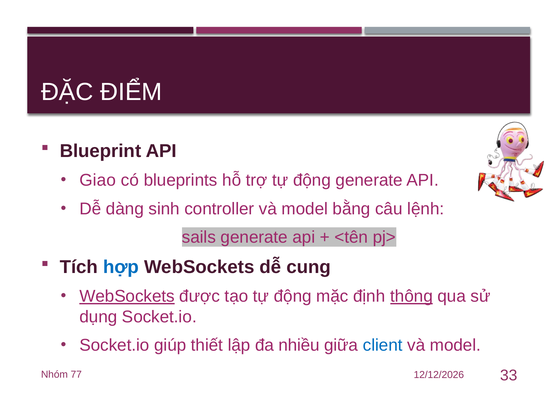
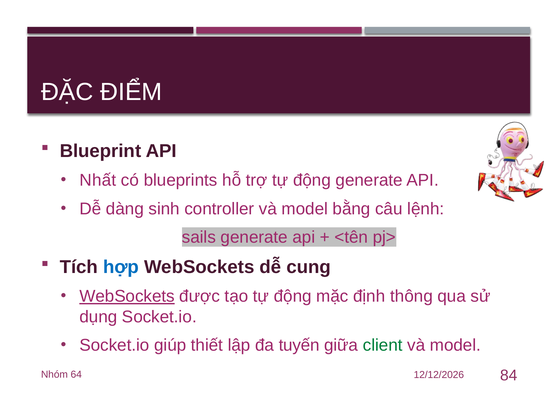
Giao: Giao -> Nhất (98, 181)
thông underline: present -> none (412, 297)
nhiều: nhiều -> tuyến (299, 346)
client colour: blue -> green (383, 346)
77: 77 -> 64 (76, 375)
33: 33 -> 84 (509, 376)
